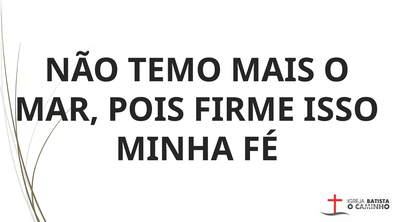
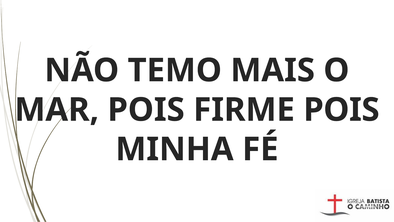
FIRME ISSO: ISSO -> POIS (341, 110)
